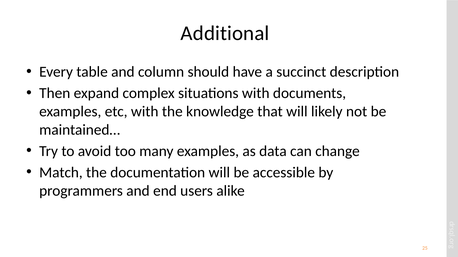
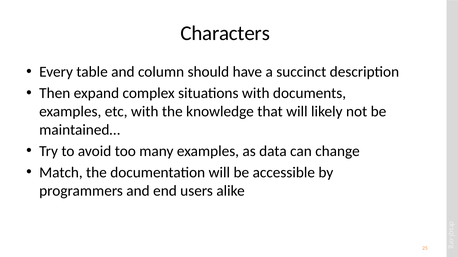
Additional: Additional -> Characters (225, 33)
